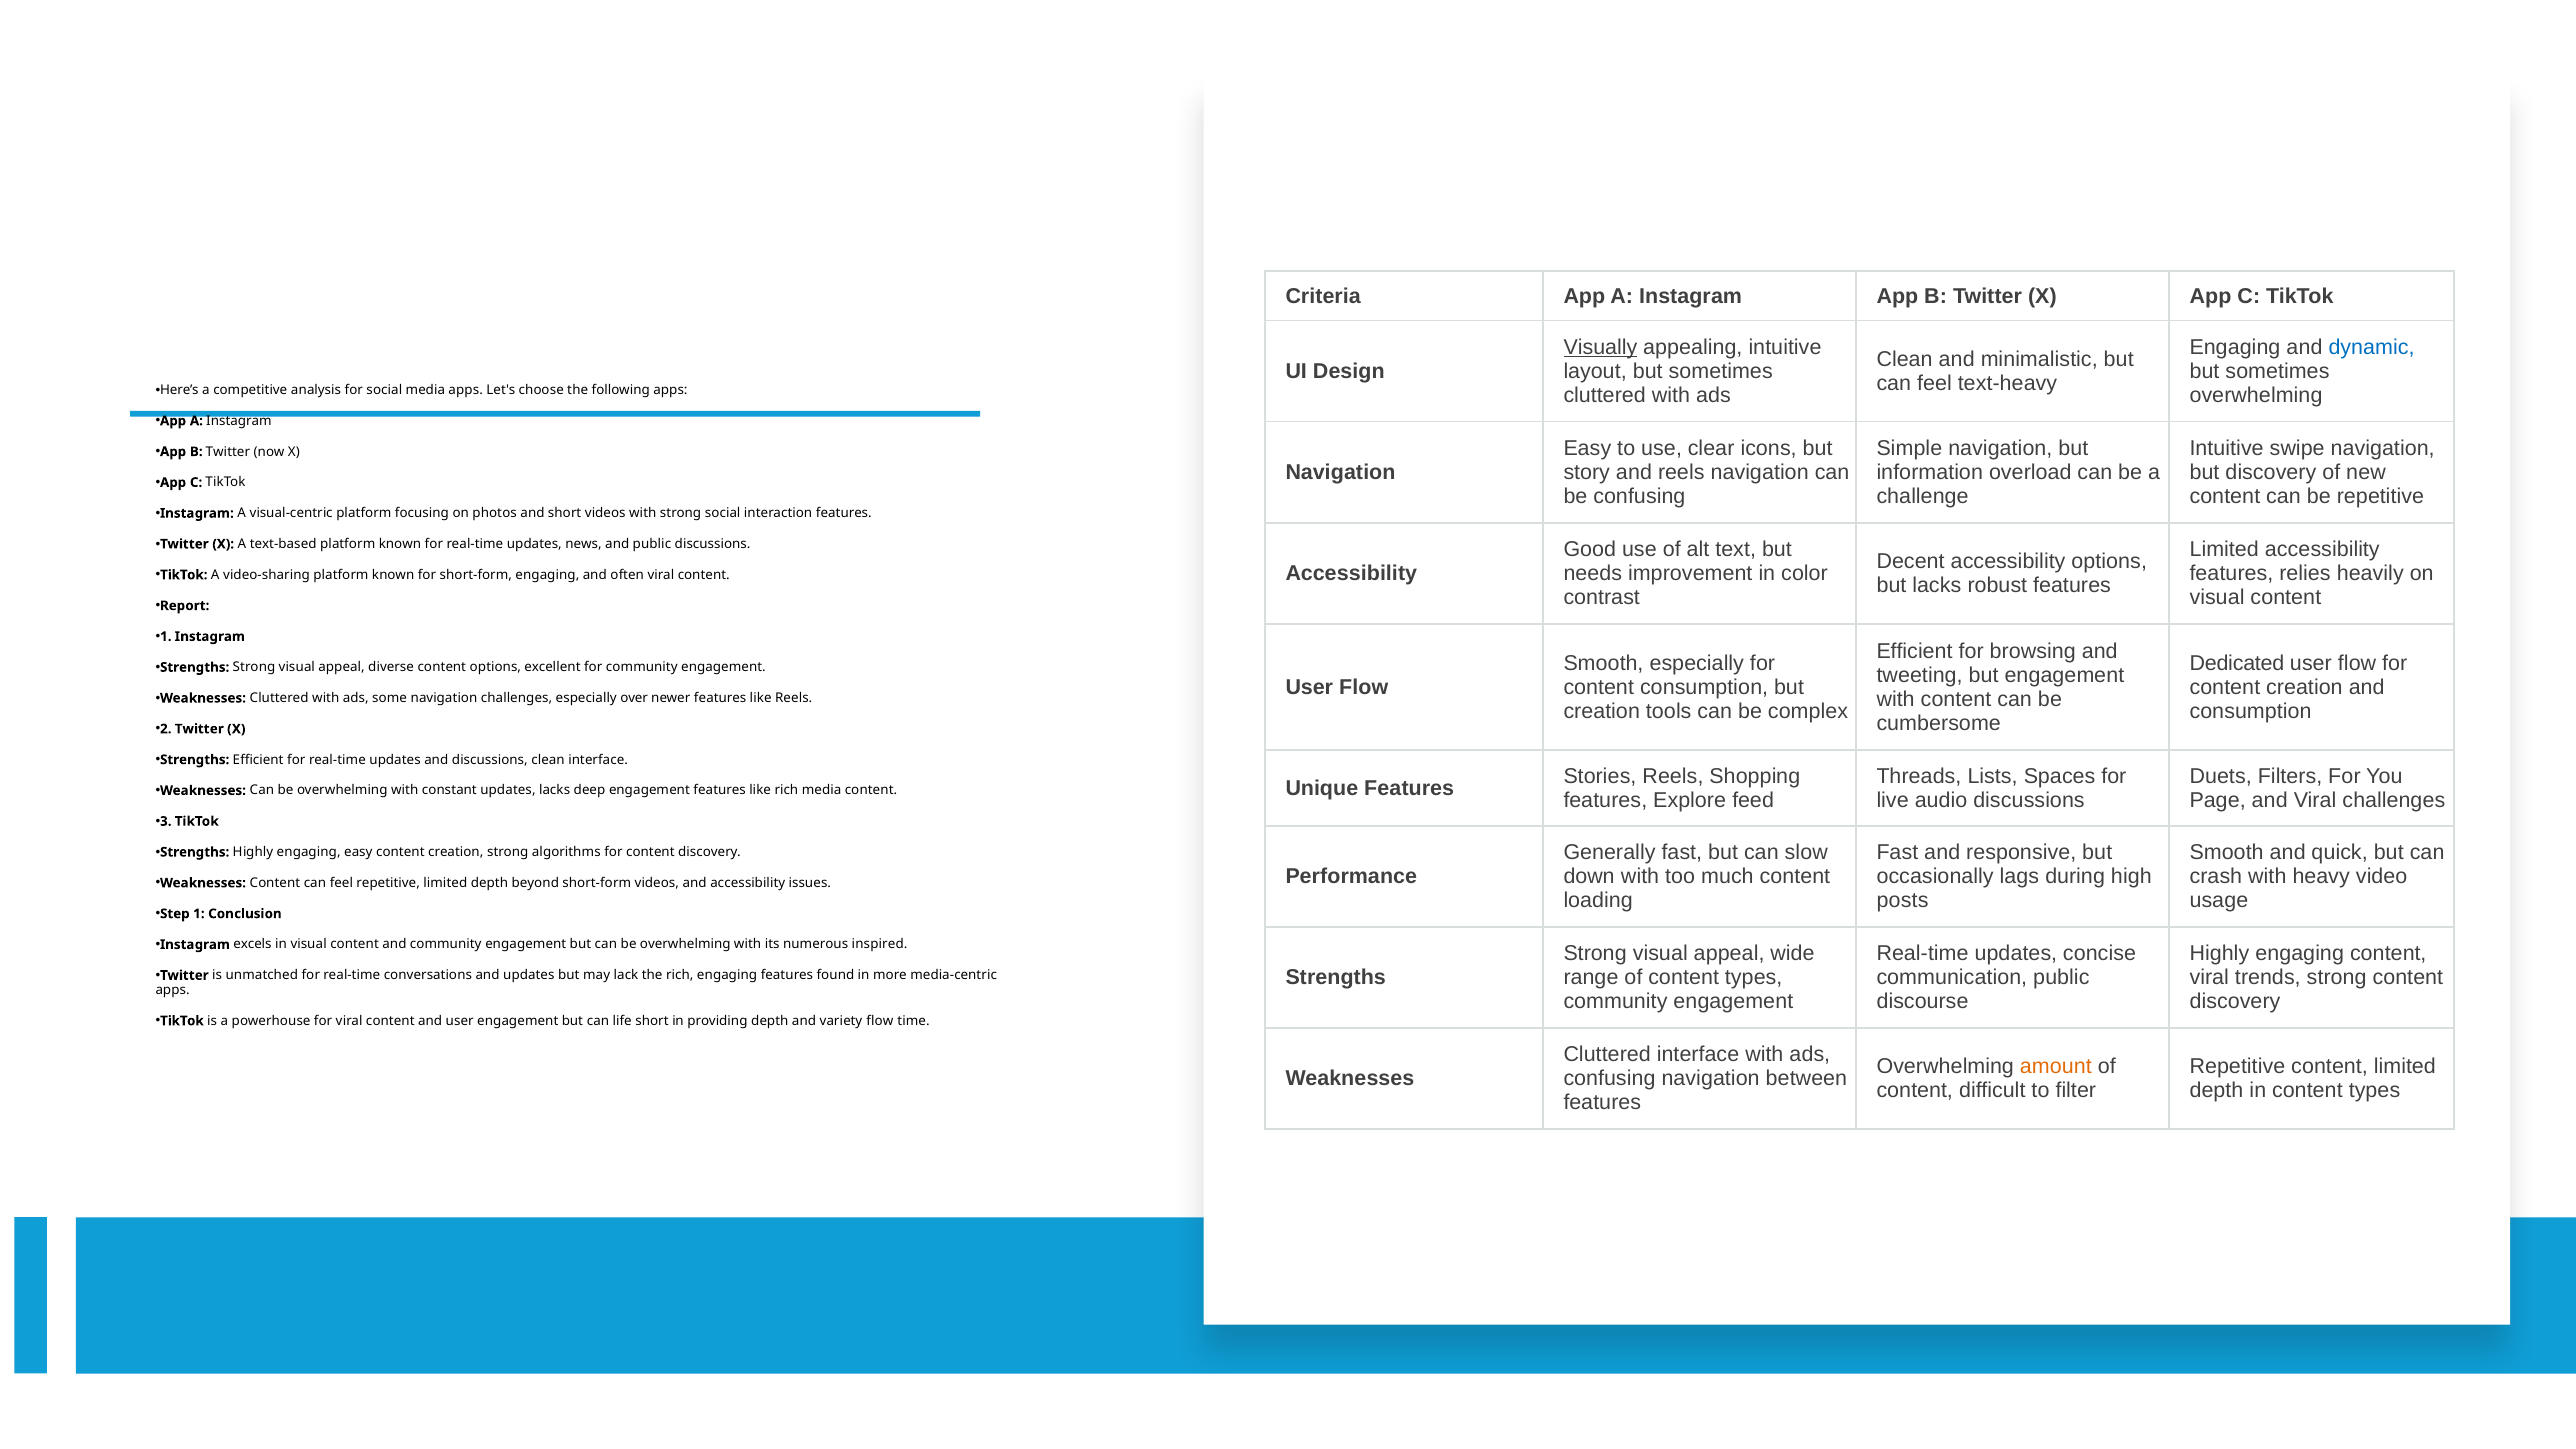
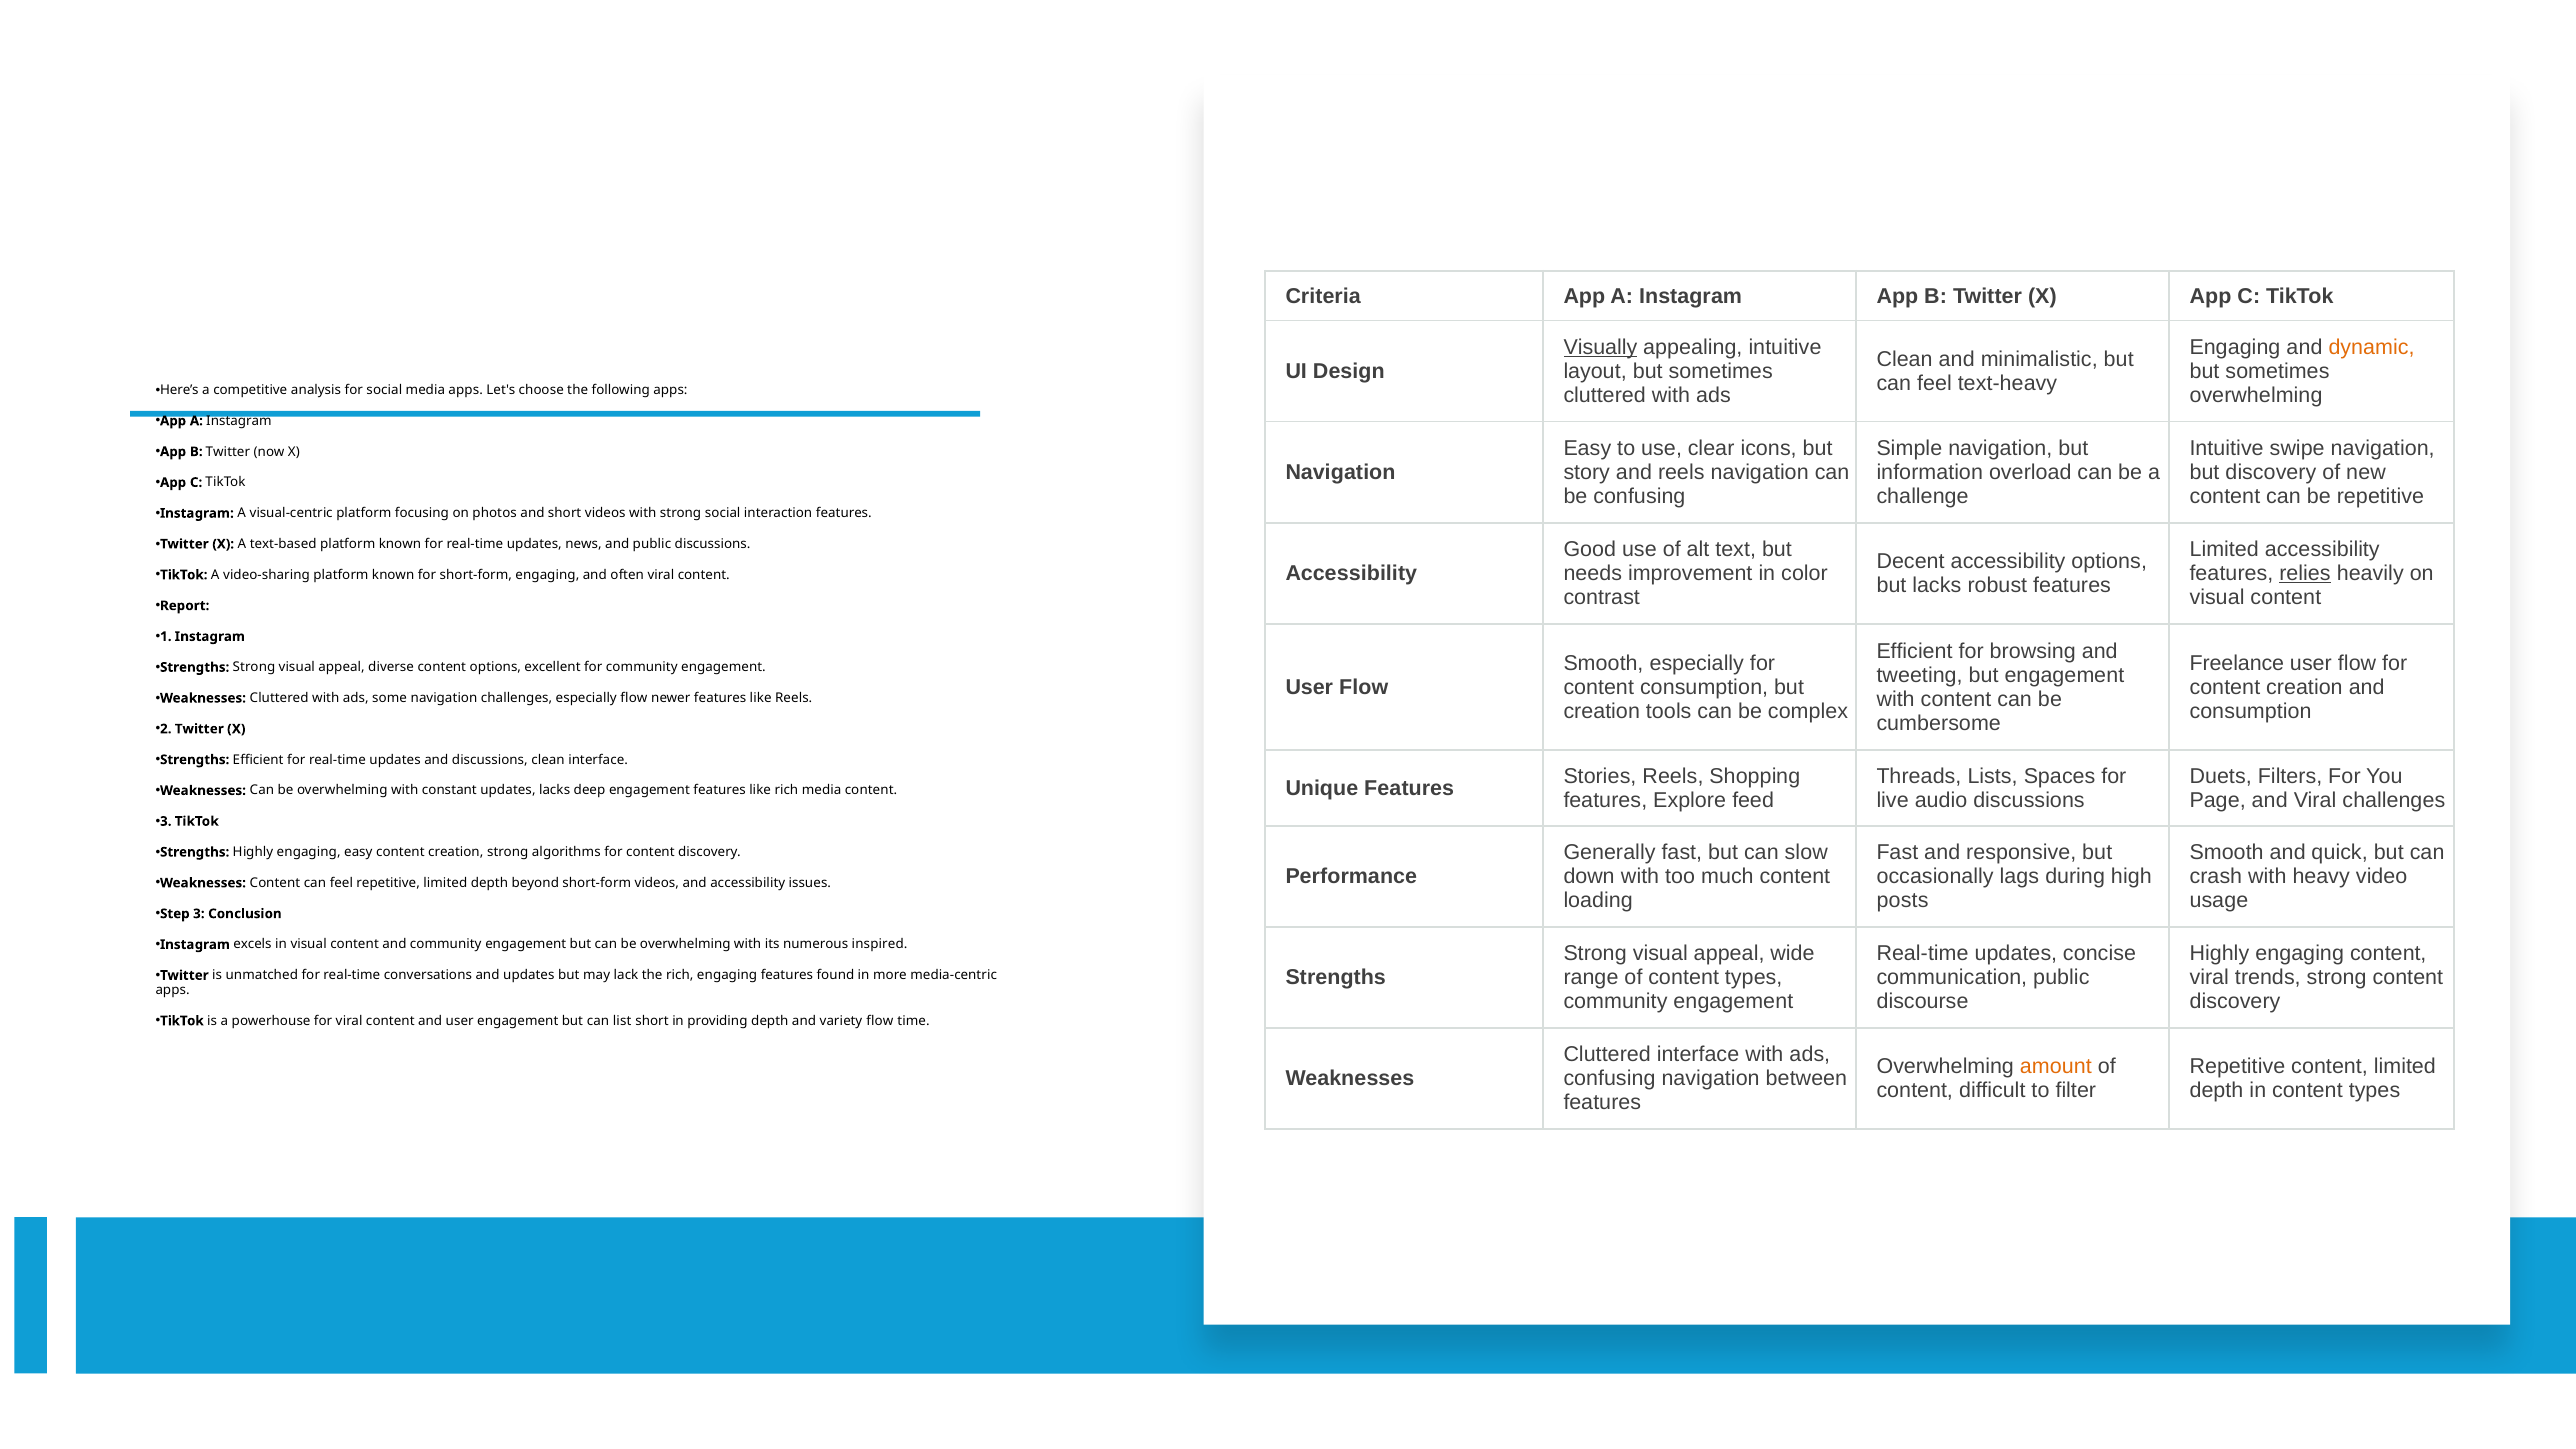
dynamic colour: blue -> orange (2372, 347)
relies underline: none -> present (2305, 574)
Dedicated: Dedicated -> Freelance (2237, 663)
especially over: over -> flow (634, 698)
1: 1 -> 3 (199, 914)
life: life -> list (622, 1021)
